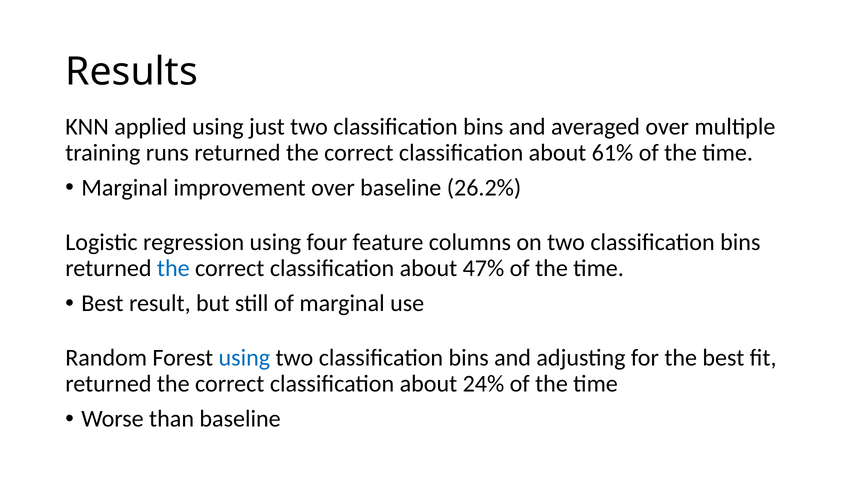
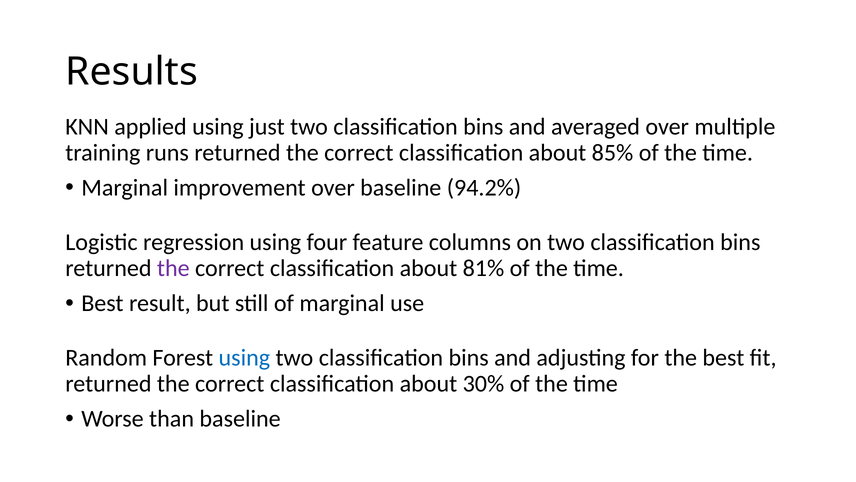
61%: 61% -> 85% (613, 153)
26.2%: 26.2% -> 94.2% (484, 188)
the colour: blue -> purple (173, 268)
47%: 47% -> 81% (483, 268)
24%: 24% -> 30% (483, 384)
